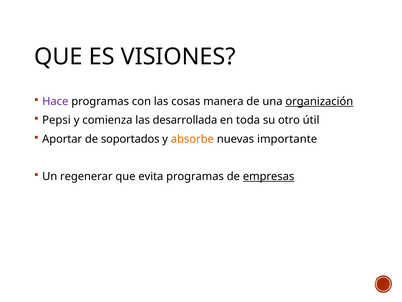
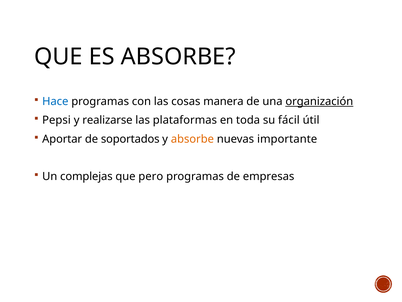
ES VISIONES: VISIONES -> ABSORBE (178, 57)
Hace colour: purple -> blue (55, 101)
comienza: comienza -> realizarse (107, 120)
desarrollada: desarrollada -> plataformas (185, 120)
otro: otro -> fácil (289, 120)
regenerar: regenerar -> complejas (86, 176)
evita: evita -> pero (151, 176)
empresas underline: present -> none (269, 176)
